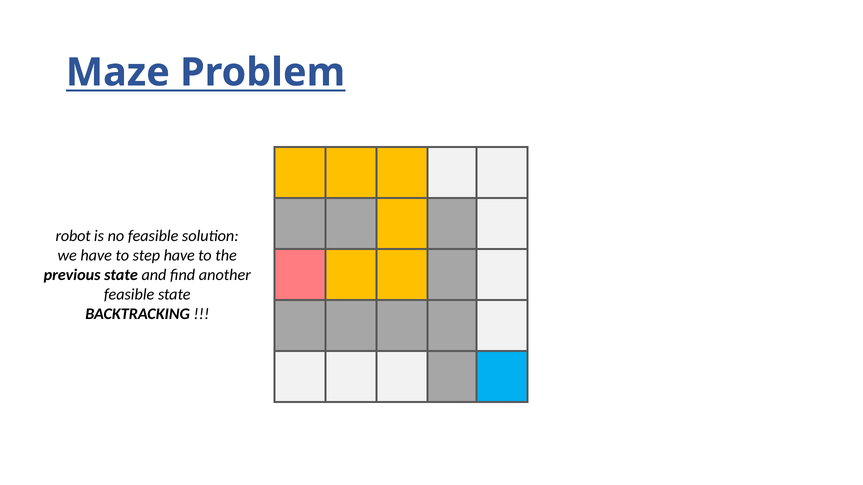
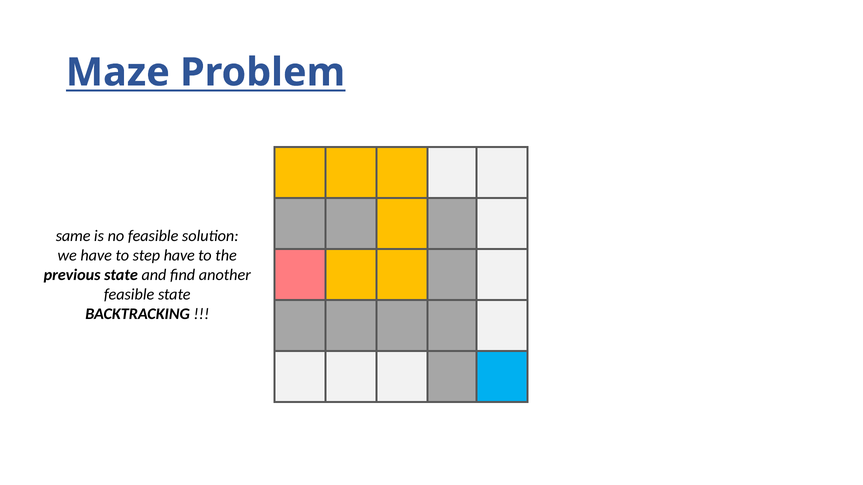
robot: robot -> same (73, 236)
